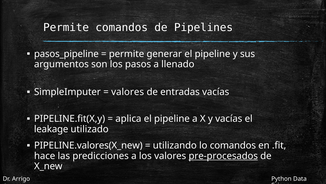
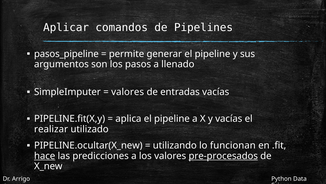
Permite: Permite -> Aplicar (66, 27)
leakage: leakage -> realizar (51, 129)
PIPELINE.valores(X_new: PIPELINE.valores(X_new -> PIPELINE.ocultar(X_new (88, 145)
lo comandos: comandos -> funcionan (233, 145)
hace underline: none -> present (45, 155)
